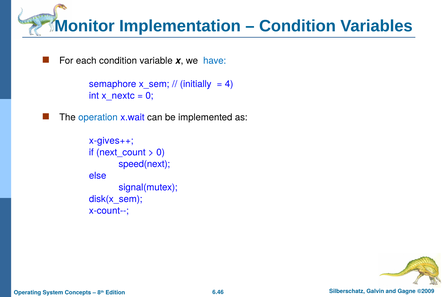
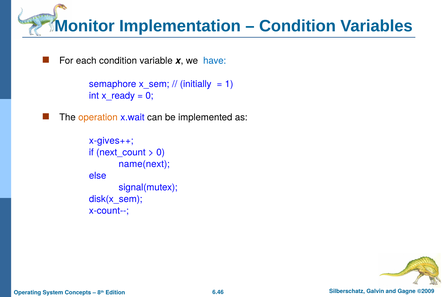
4: 4 -> 1 (229, 84)
x_nextc: x_nextc -> x_ready (118, 95)
operation colour: blue -> orange (98, 117)
speed(next: speed(next -> name(next (144, 164)
